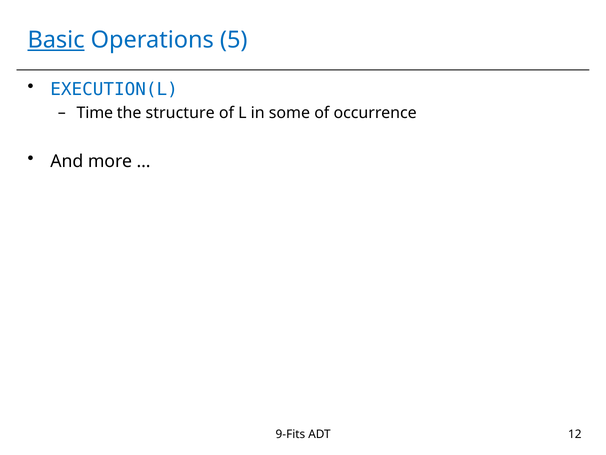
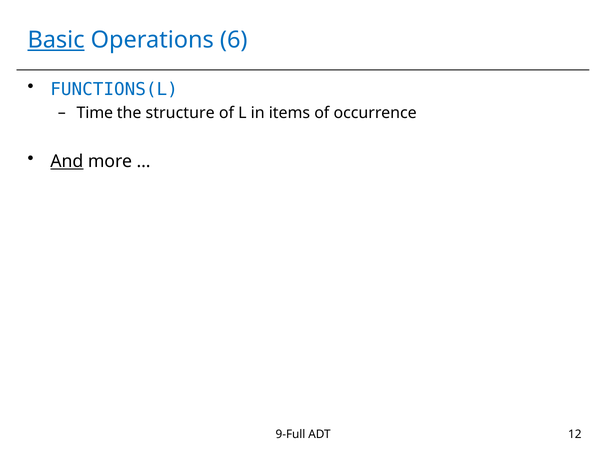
5: 5 -> 6 (234, 40)
EXECUTION(L: EXECUTION(L -> FUNCTIONS(L (114, 89)
some: some -> items (289, 113)
And underline: none -> present (67, 161)
9-Fits: 9-Fits -> 9-Full (290, 434)
